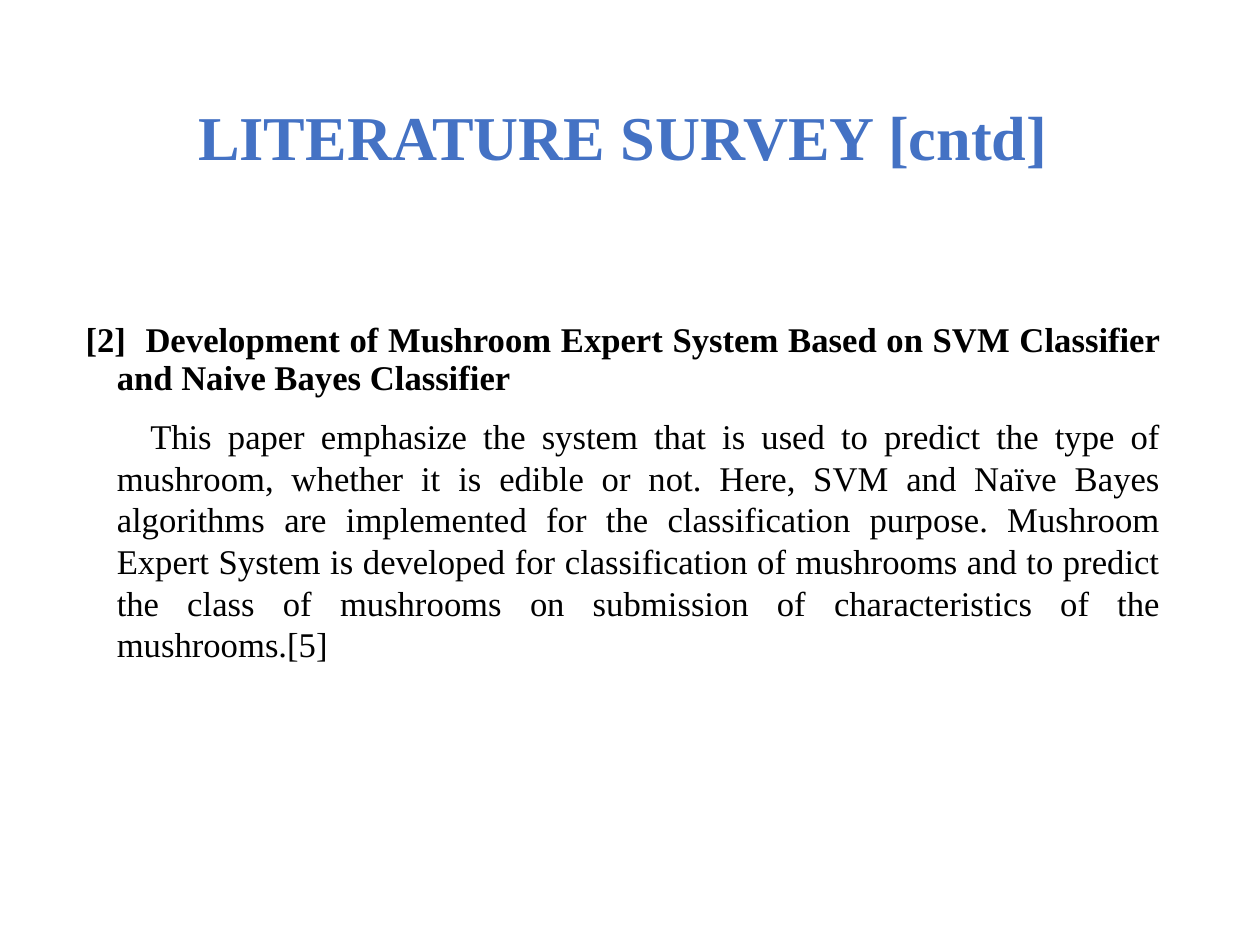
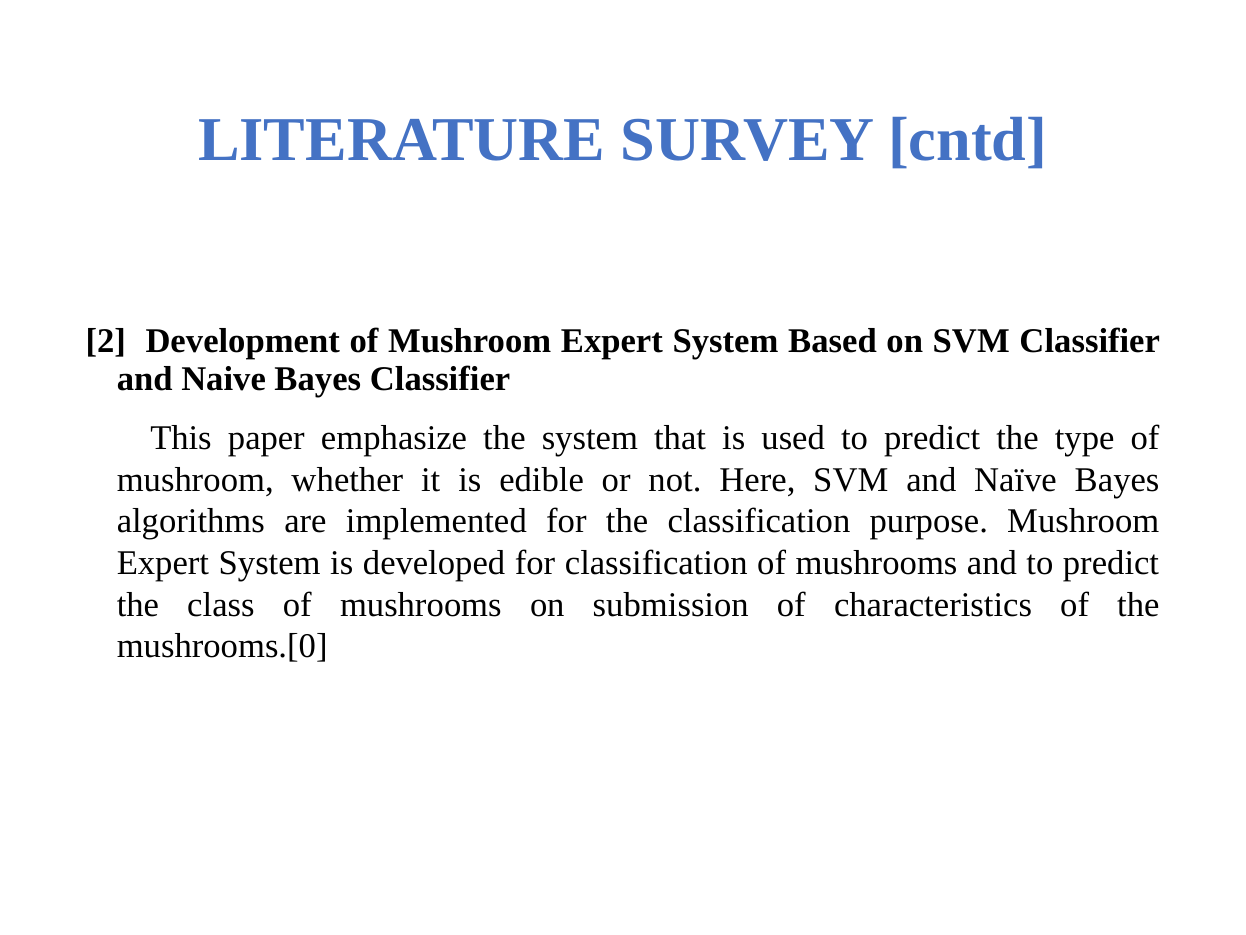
mushrooms.[5: mushrooms.[5 -> mushrooms.[0 (222, 646)
